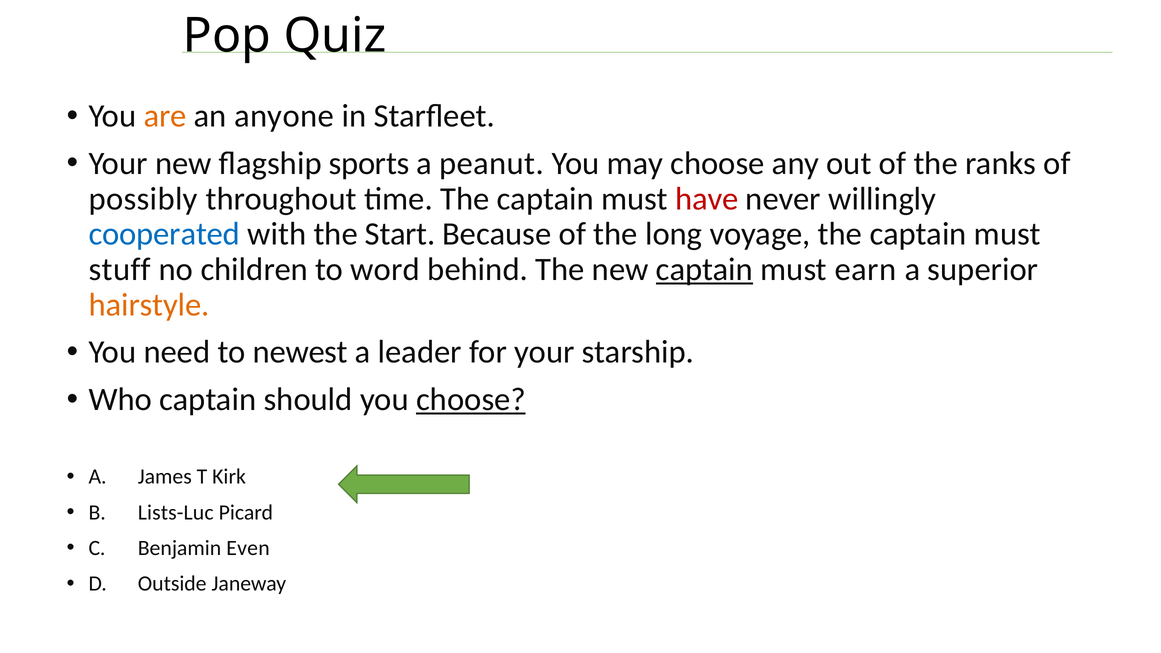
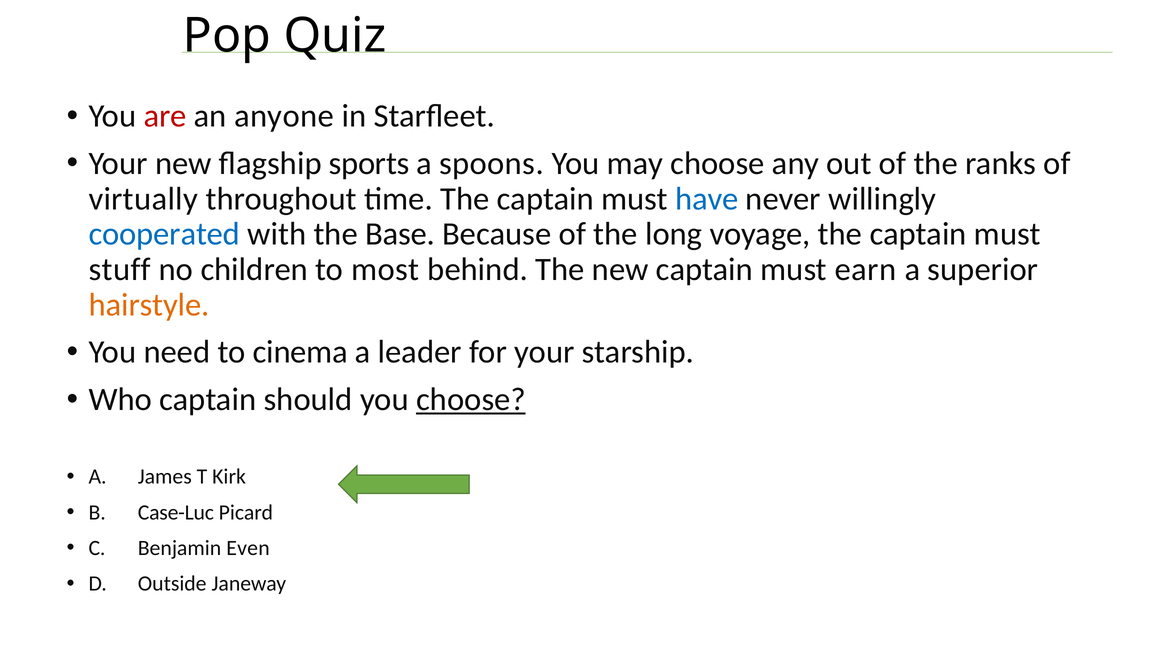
are colour: orange -> red (165, 116)
peanut: peanut -> spoons (492, 164)
possibly: possibly -> virtually (143, 199)
have colour: red -> blue (707, 199)
Start: Start -> Base (400, 234)
word: word -> most (385, 270)
captain underline: present -> none (704, 270)
newest: newest -> cinema (300, 352)
Lists-Luc: Lists-Luc -> Case-Luc (176, 512)
